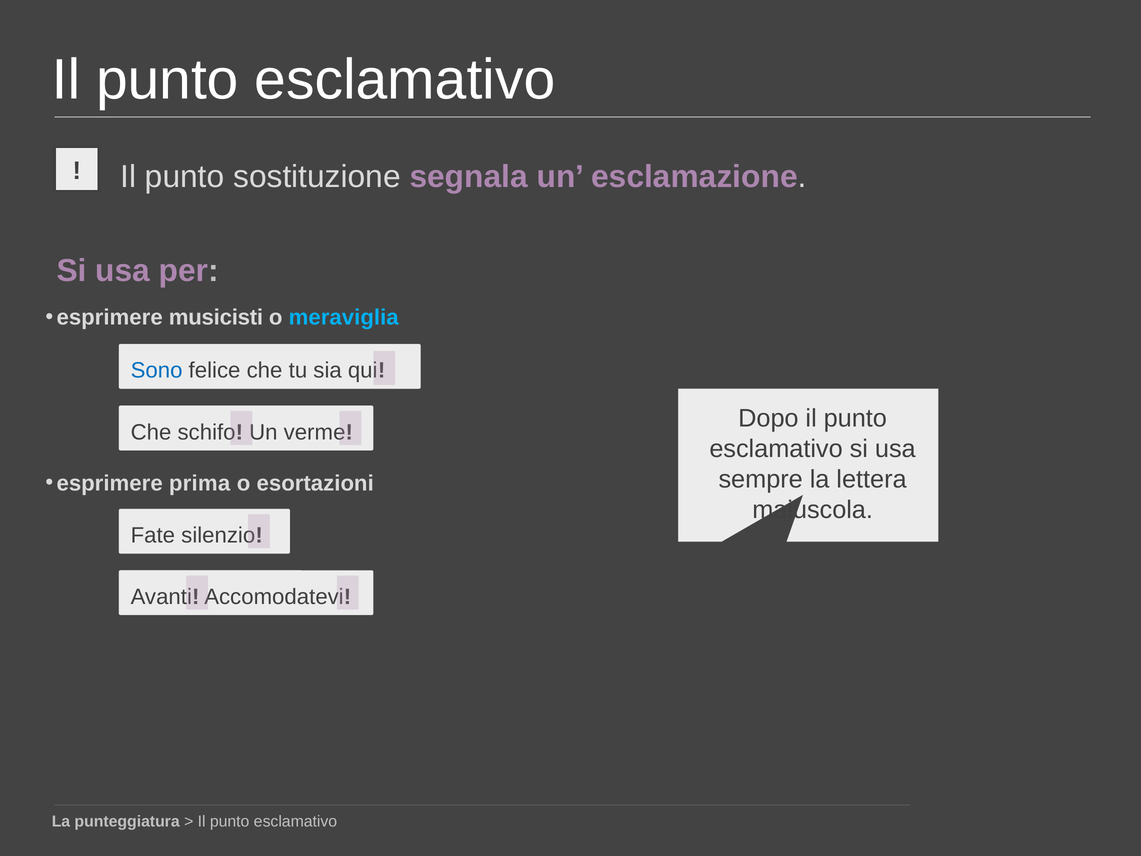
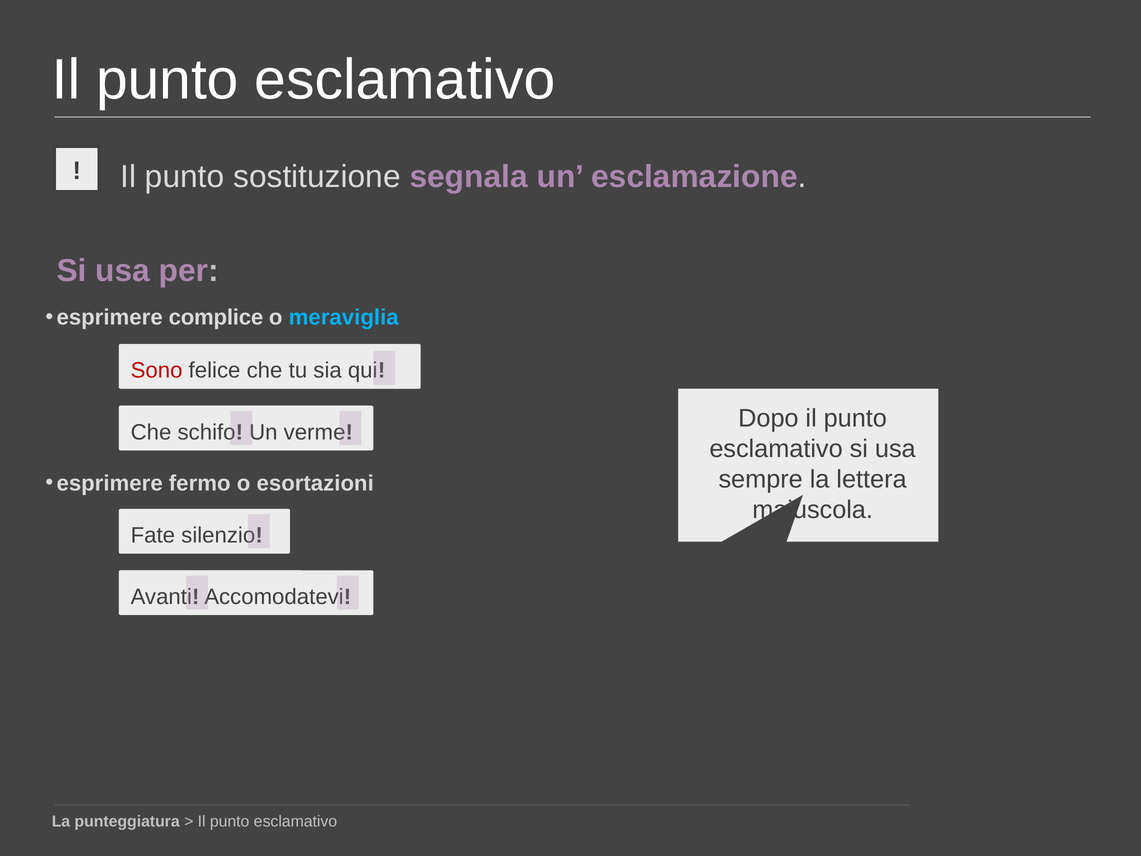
musicisti: musicisti -> complice (216, 317)
Sono colour: blue -> red (157, 370)
prima: prima -> fermo (200, 483)
